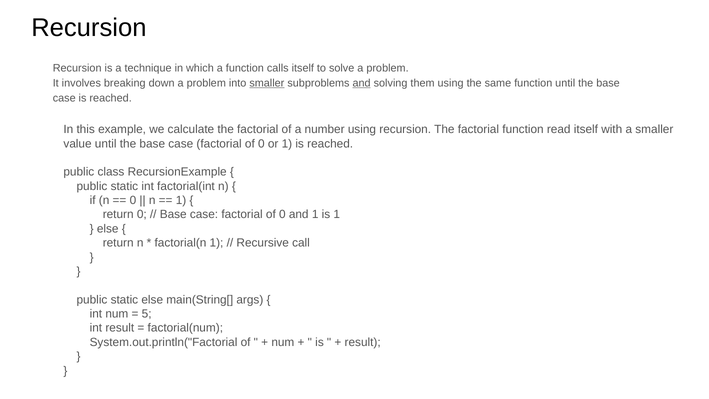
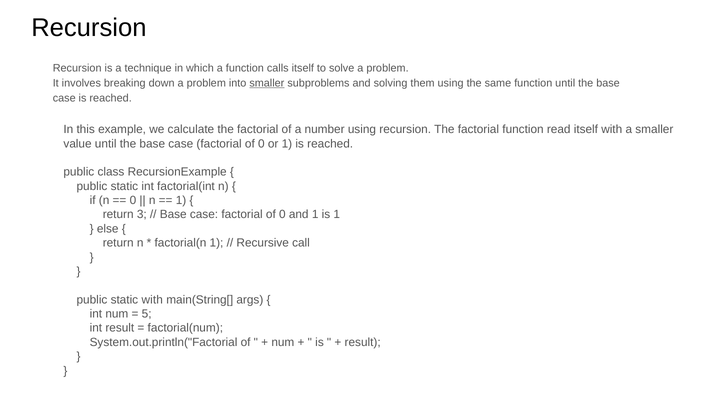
and underline: present -> none (362, 83)
return 0: 0 -> 3 (142, 214)
static else: else -> with (152, 300)
